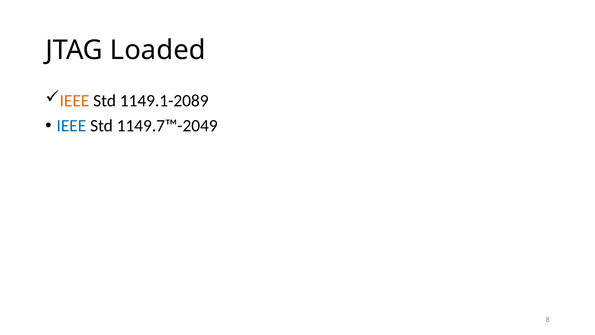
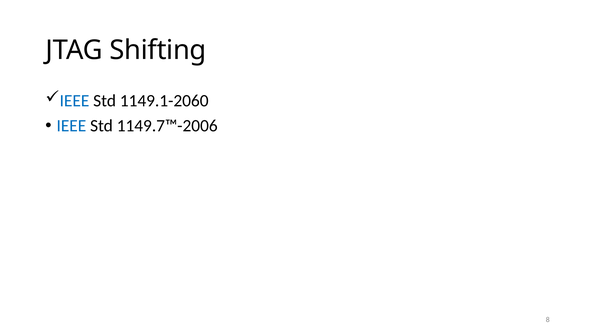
Loaded: Loaded -> Shifting (158, 50)
IEEE colour: orange -> blue (74, 101)
1149.1-2089: 1149.1-2089 -> 1149.1-2060 (164, 101)
1149.7™-2049: 1149.7™-2049 -> 1149.7™-2006 (167, 126)
